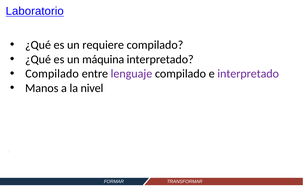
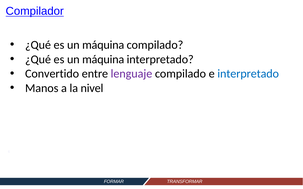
Laboratorio: Laboratorio -> Compilador (35, 11)
requiere: requiere -> máquina (103, 45)
Compilado: Compilado -> Convertido (52, 74)
interpretado colour: purple -> blue (248, 74)
